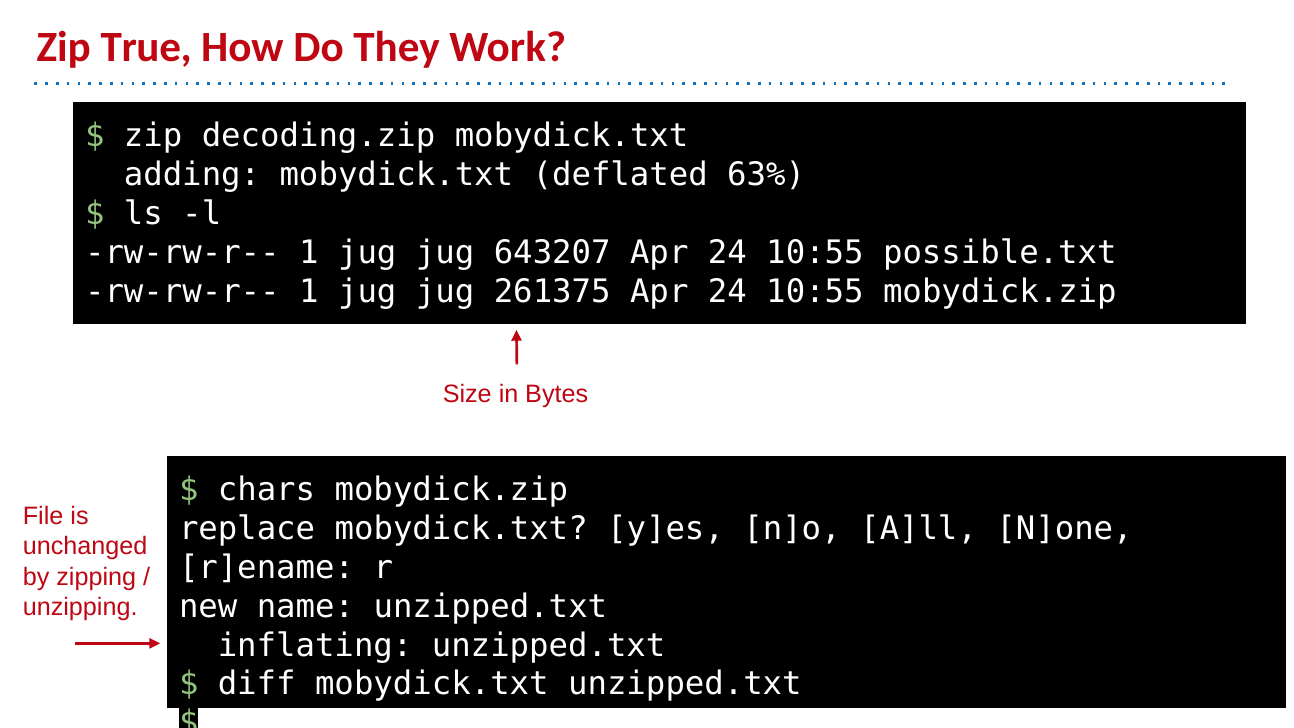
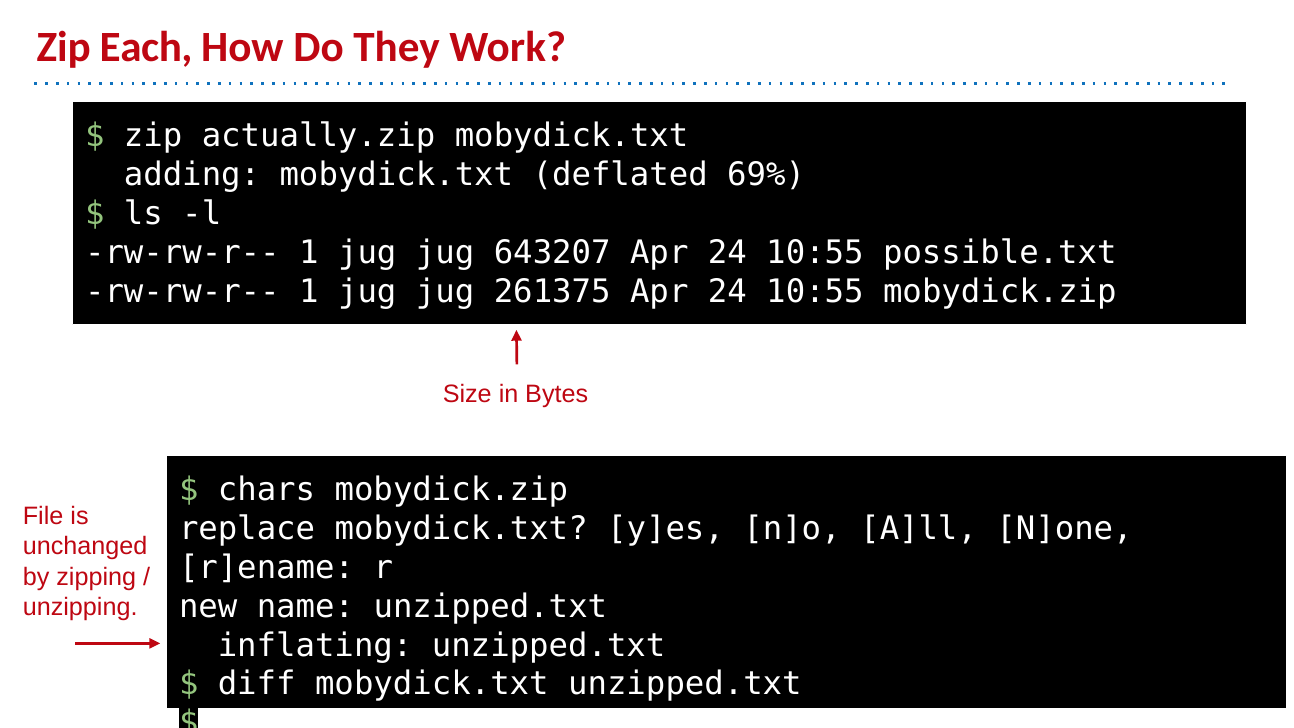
True: True -> Each (146, 47)
decoding.zip: decoding.zip -> actually.zip (319, 136)
63%: 63% -> 69% (766, 175)
